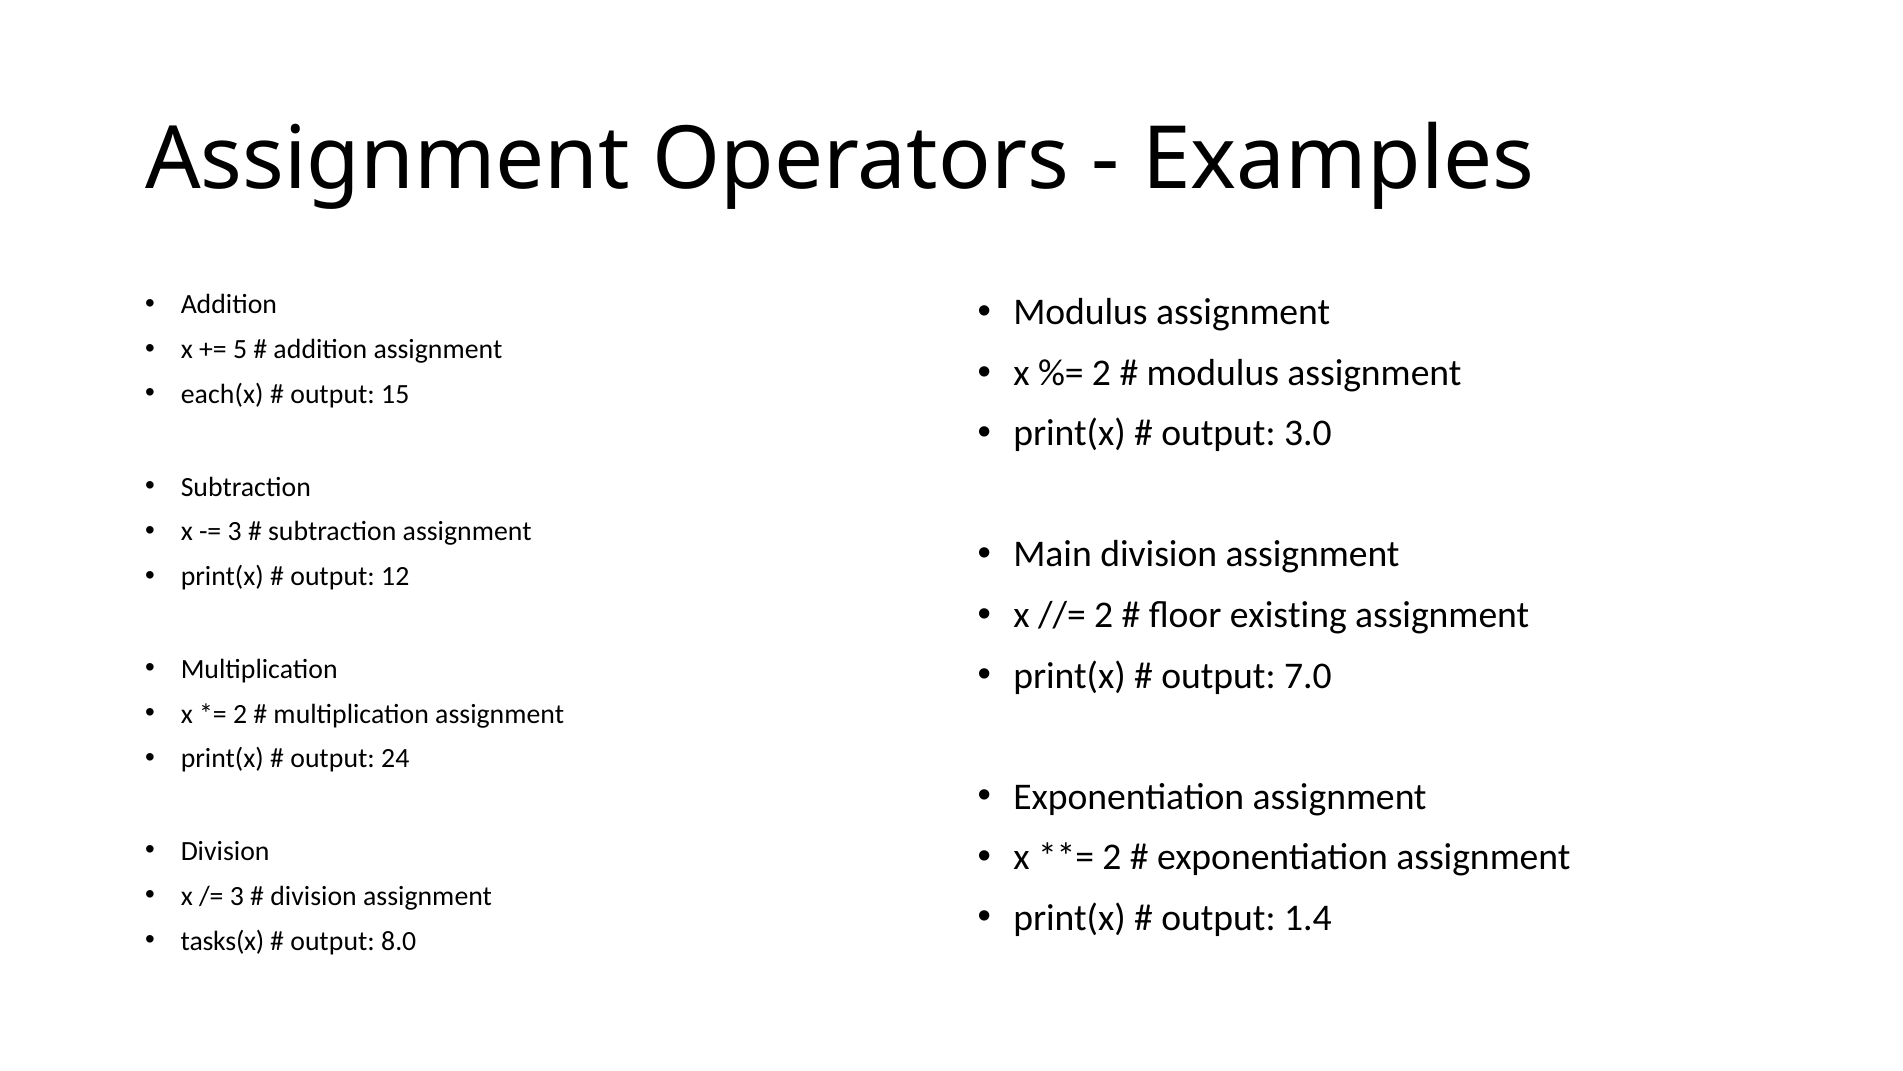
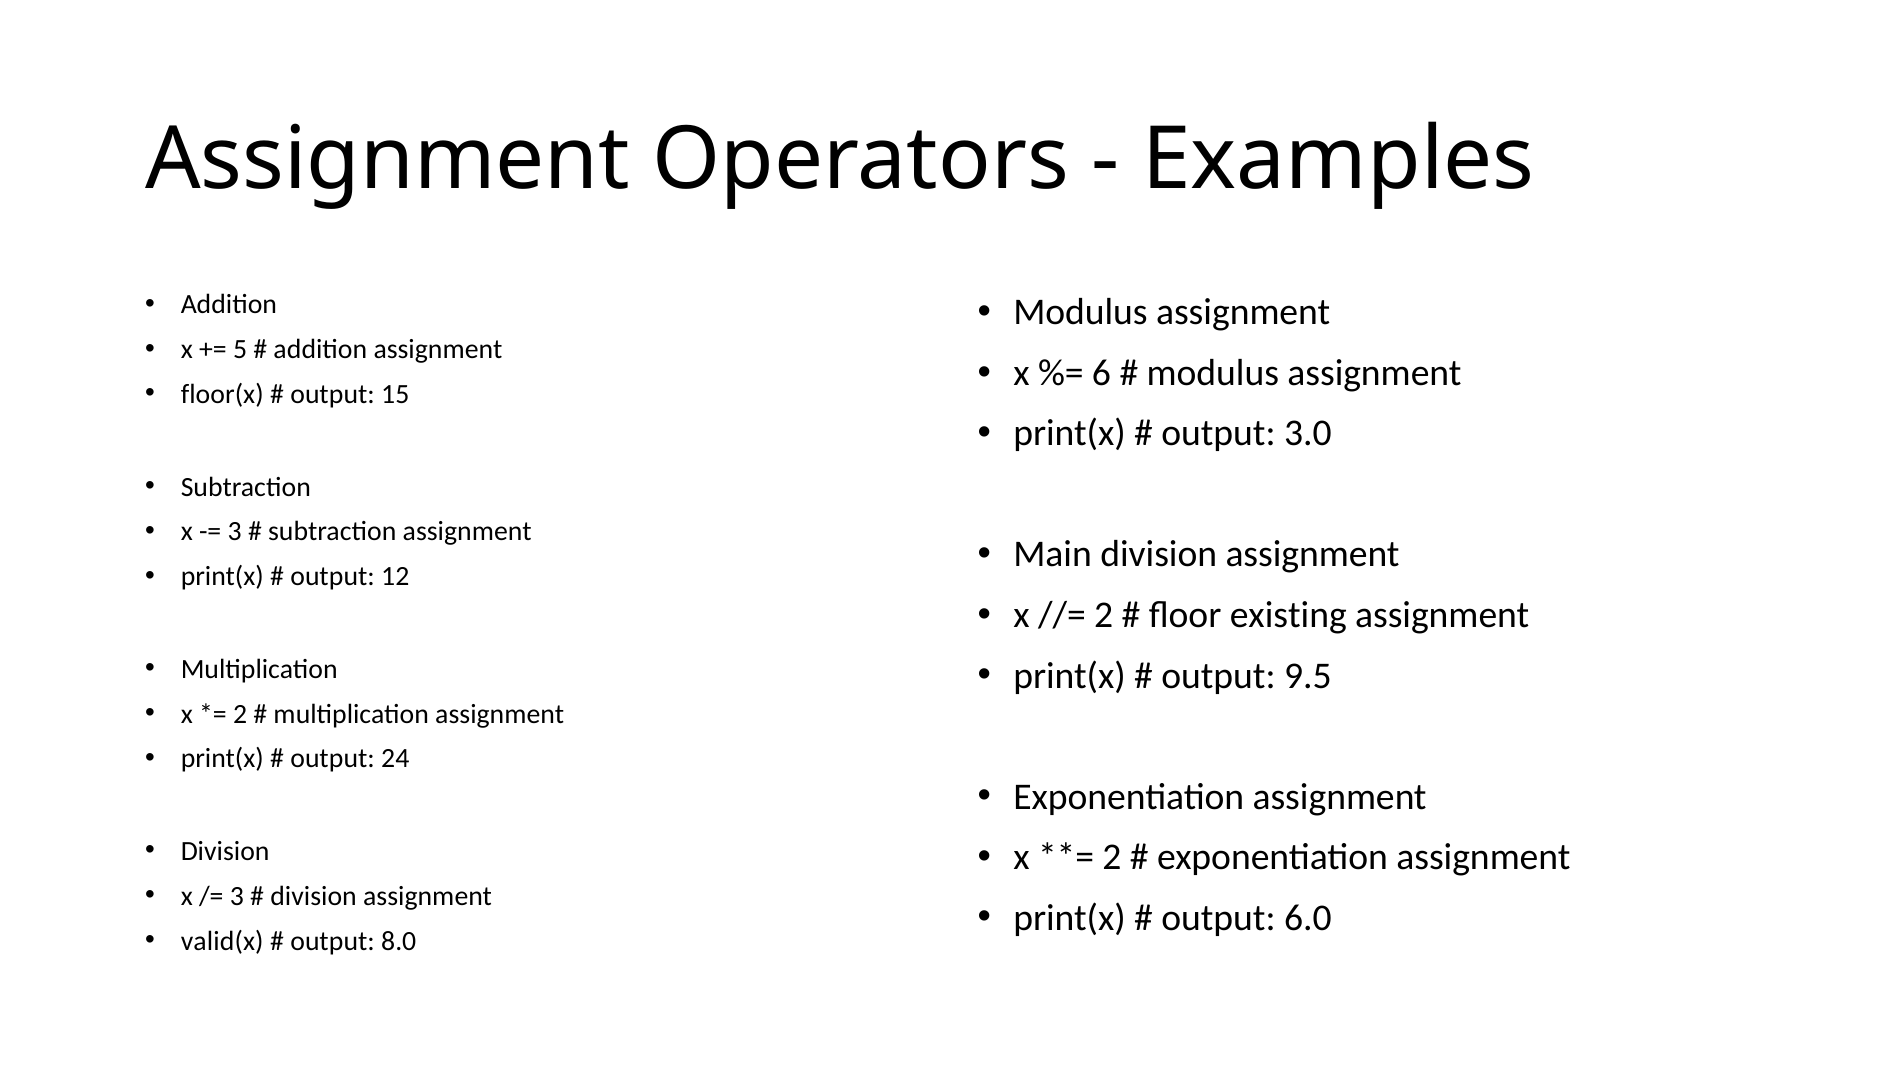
2: 2 -> 6 (1101, 373)
each(x: each(x -> floor(x (222, 394)
7.0: 7.0 -> 9.5 (1308, 675)
1.4: 1.4 -> 6.0 (1308, 917)
tasks(x: tasks(x -> valid(x (222, 940)
